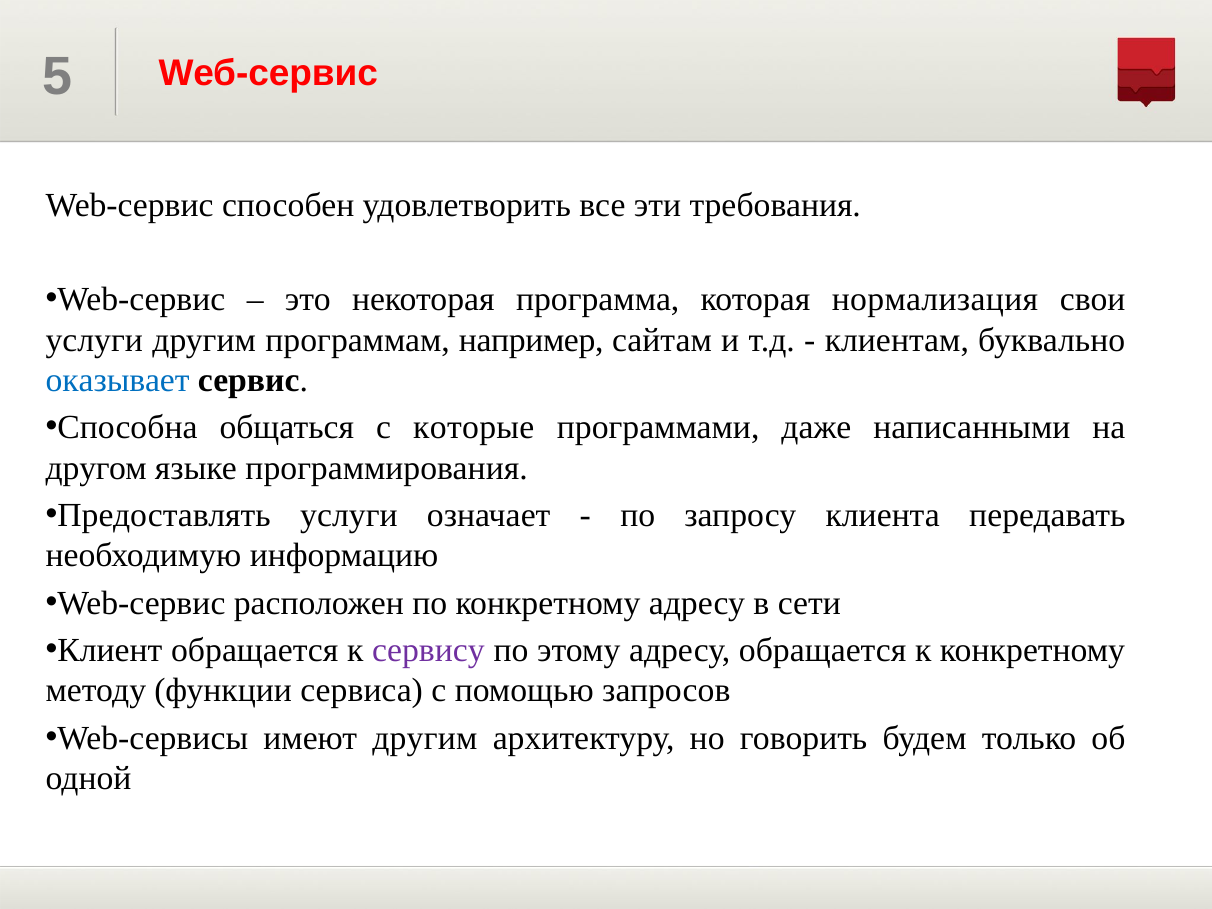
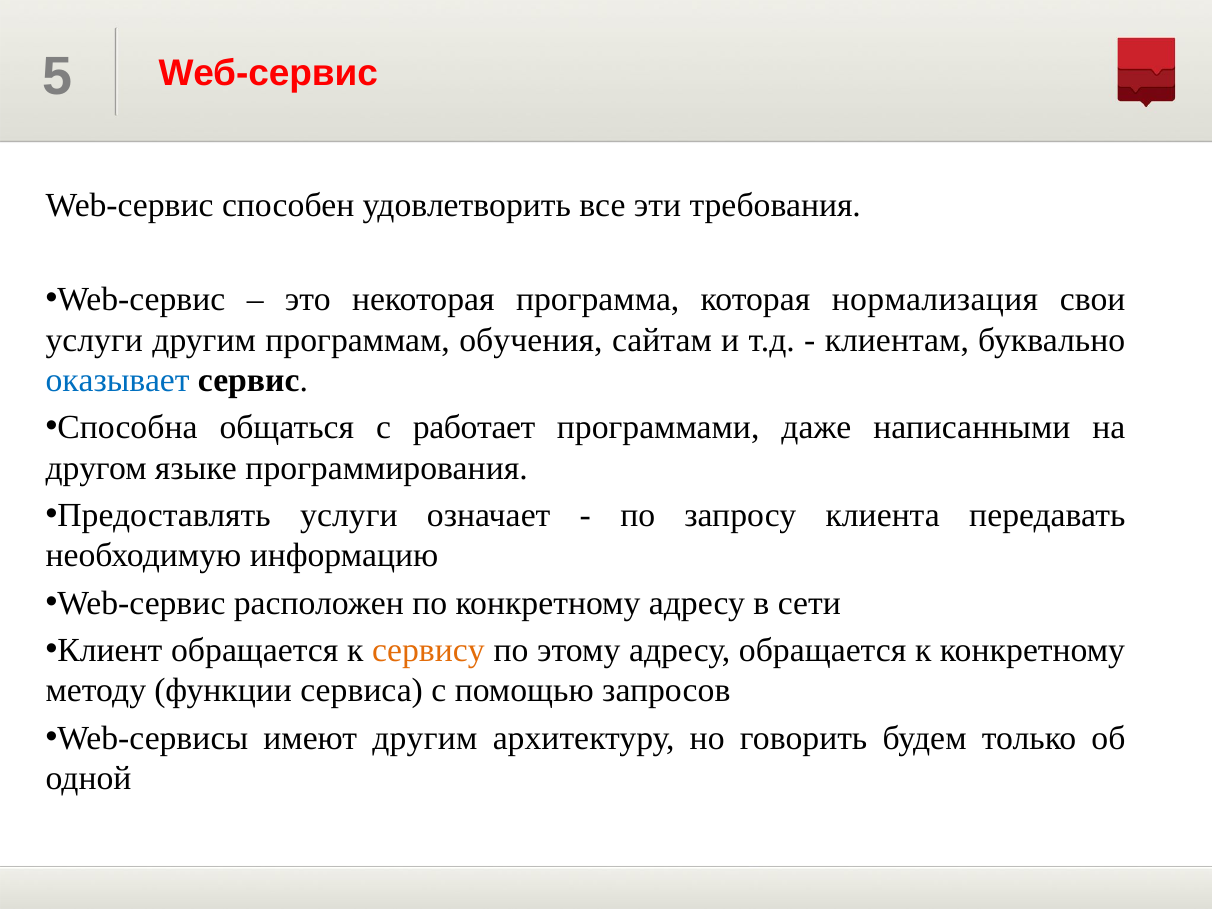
например: например -> обучения (531, 340)
которые: которые -> работает (474, 428)
сервису colour: purple -> orange (428, 650)
